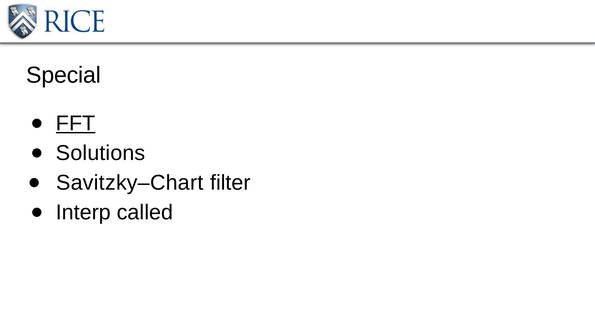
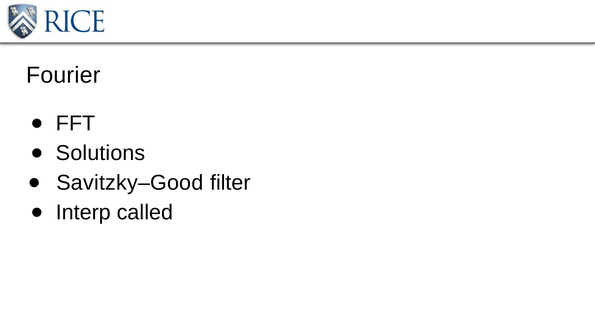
Special: Special -> Fourier (63, 75)
FFT underline: present -> none (76, 123)
Savitzky–Chart: Savitzky–Chart -> Savitzky–Good (130, 183)
